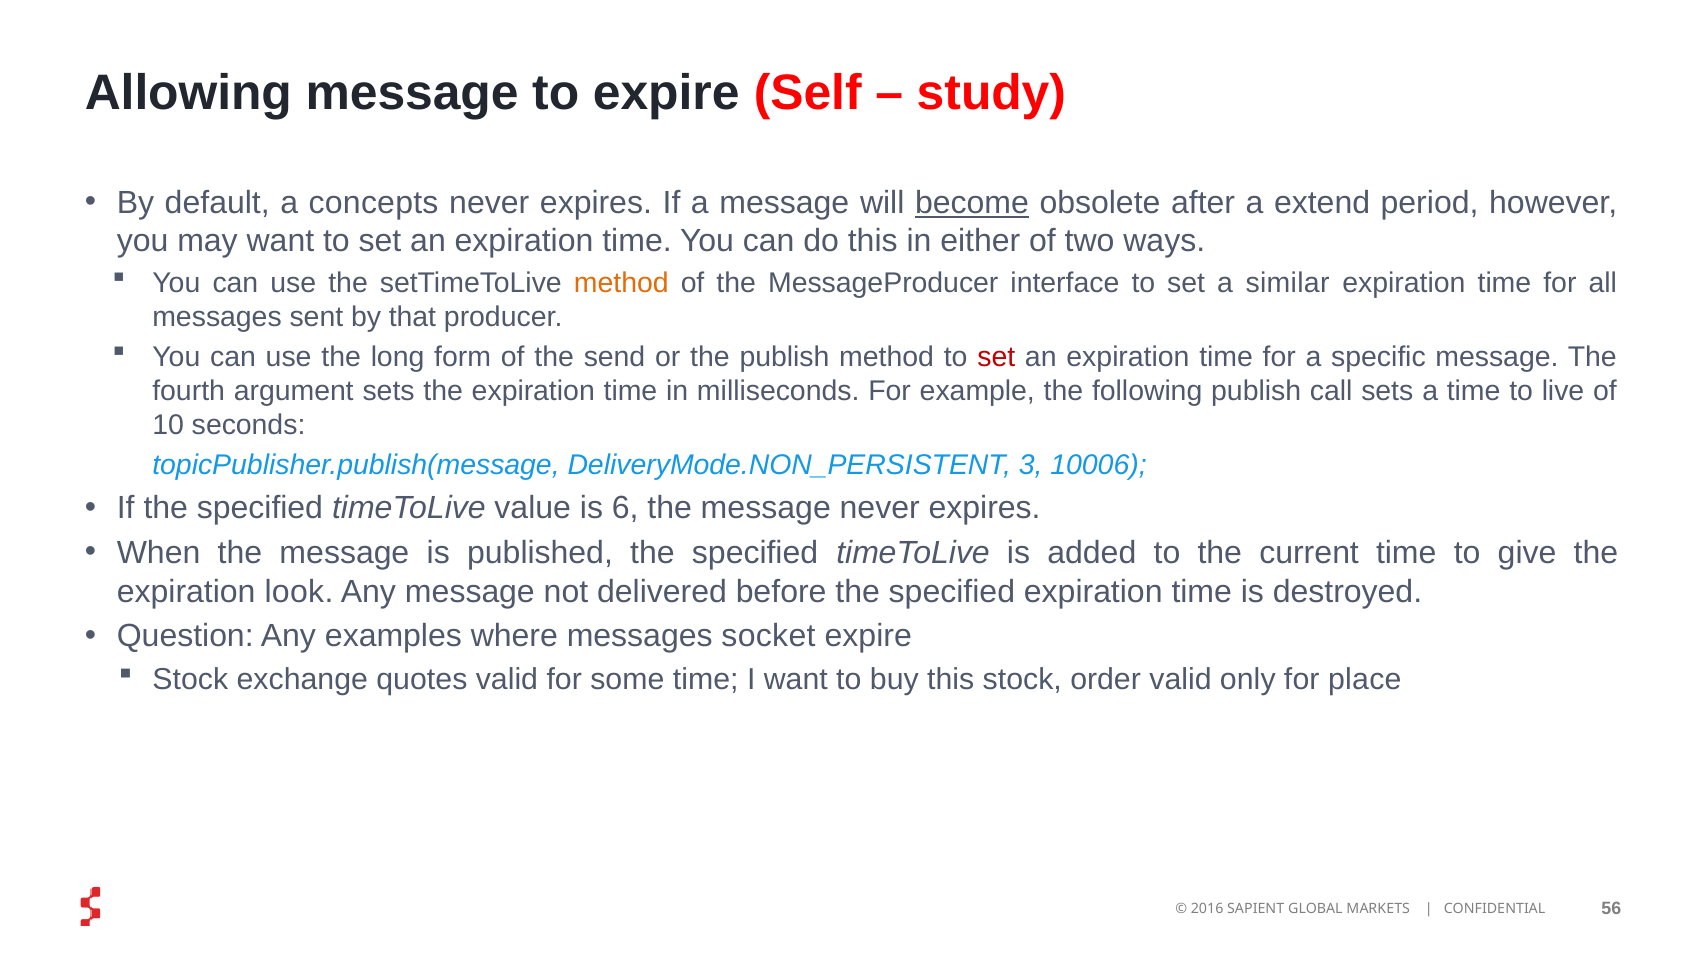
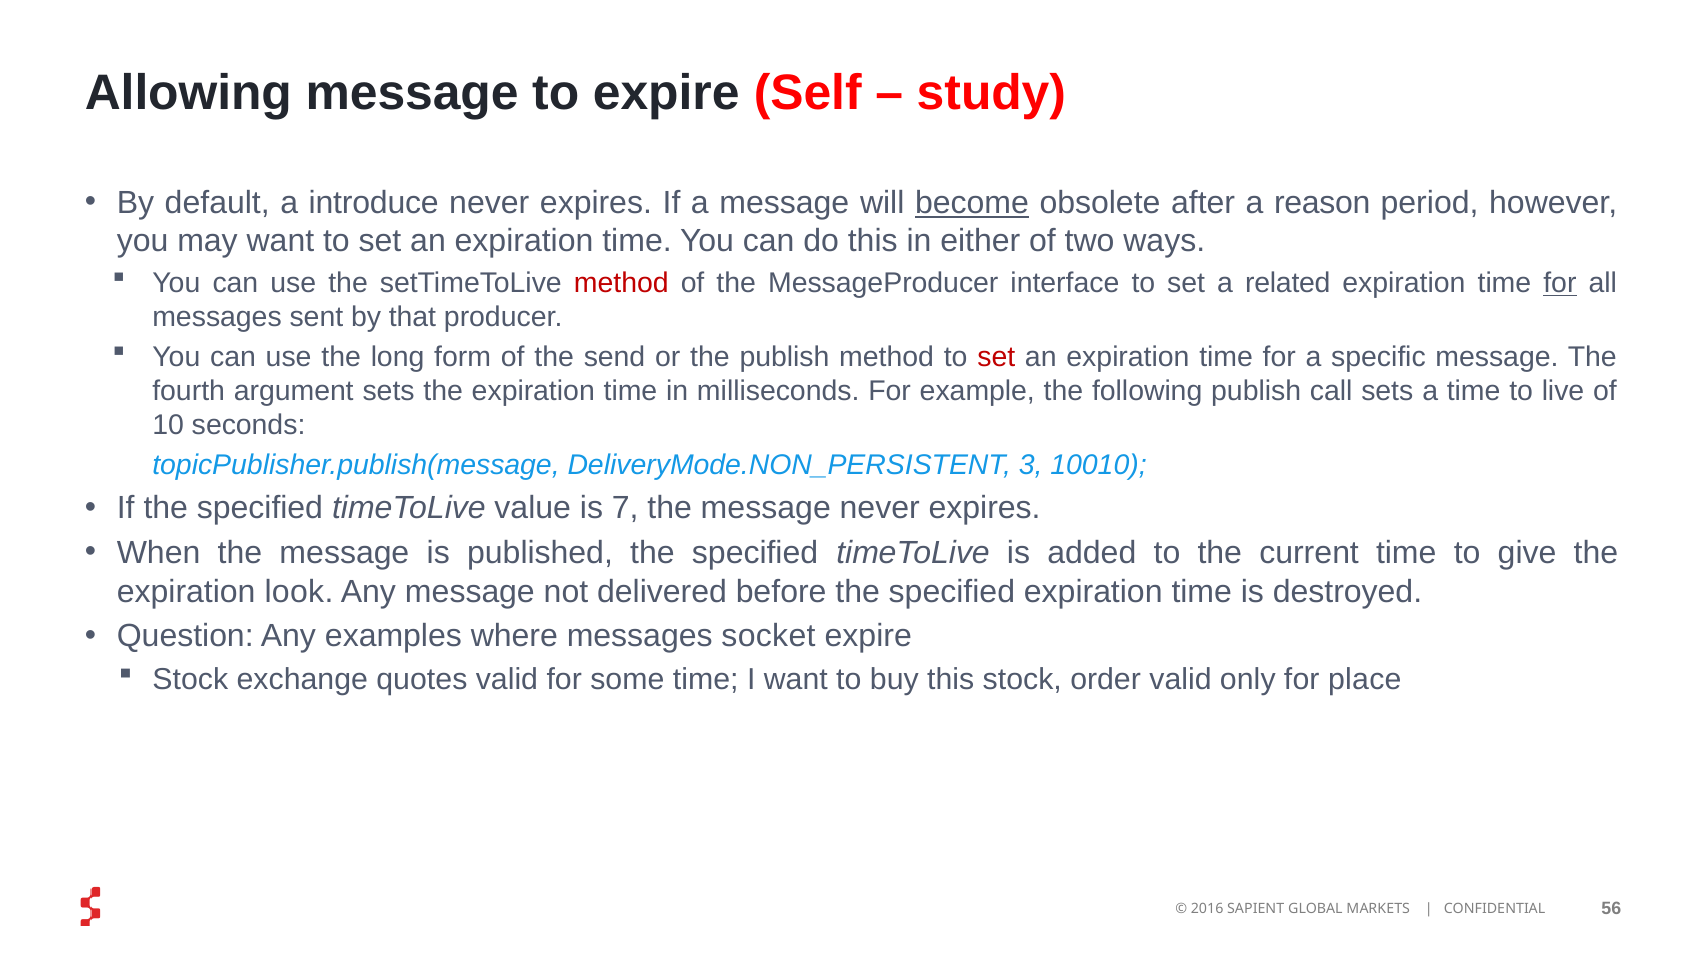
concepts: concepts -> introduce (374, 203)
extend: extend -> reason (1322, 203)
method colour: orange -> red (621, 283)
similar: similar -> related (1288, 283)
for underline: none -> present (1560, 283)
10006: 10006 -> 10010 (1099, 465)
6: 6 -> 7 (625, 508)
